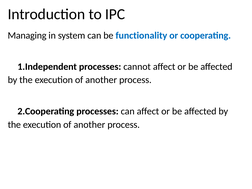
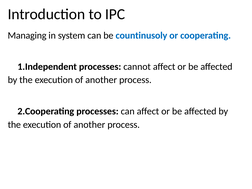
functionality: functionality -> countinusoly (141, 35)
